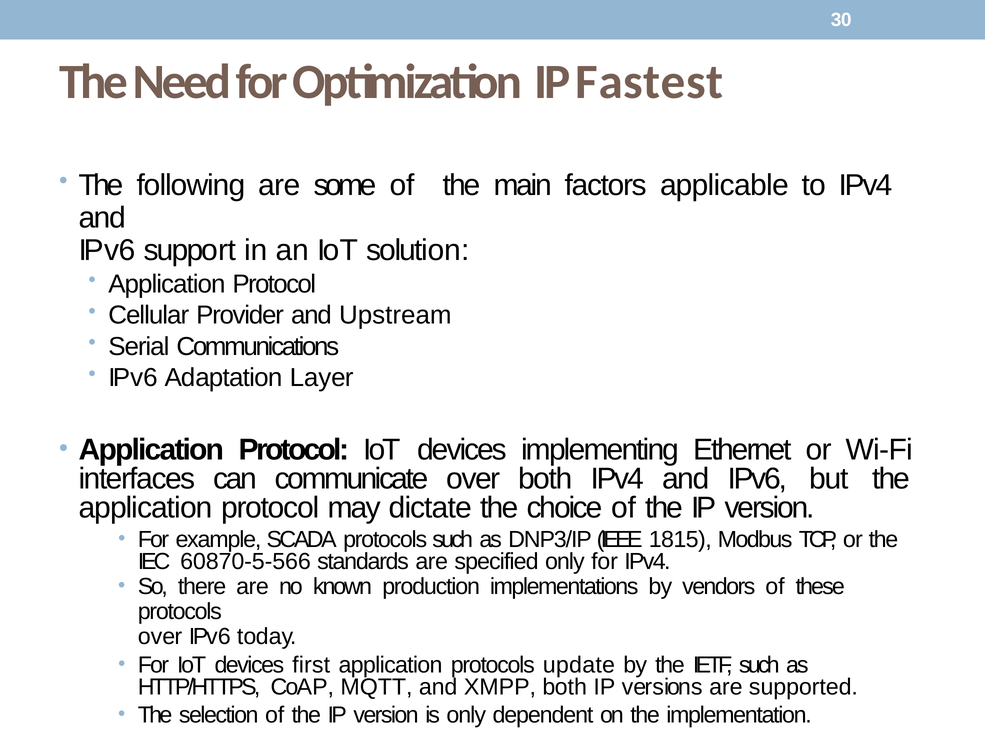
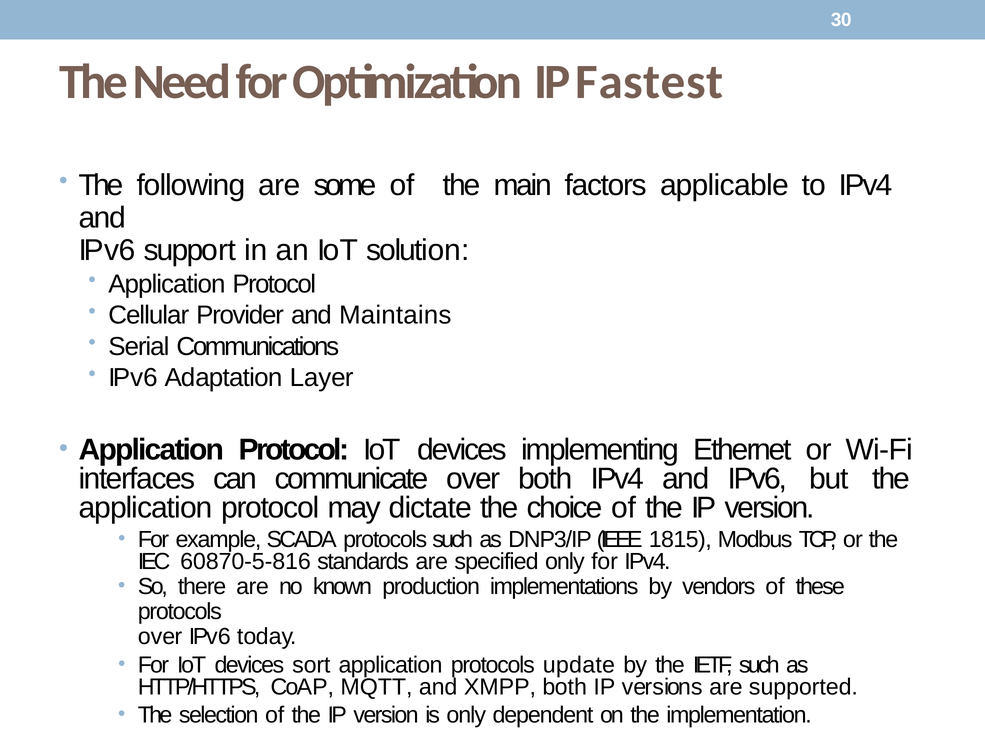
Upstream: Upstream -> Maintains (395, 315)
60870-5-566: 60870-5-566 -> 60870-5-816 (245, 561)
first: first -> sort (311, 665)
